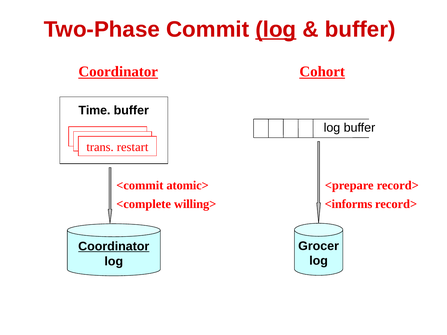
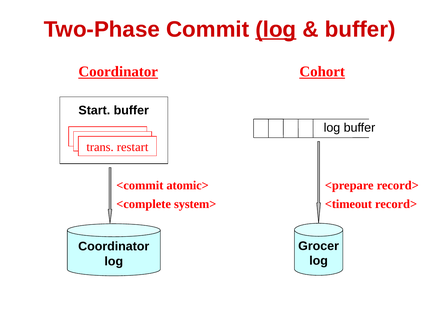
Time: Time -> Start (94, 110)
willing>: willing> -> system> (195, 204)
<informs: <informs -> <timeout (348, 204)
Coordinator underline: present -> none (114, 247)
